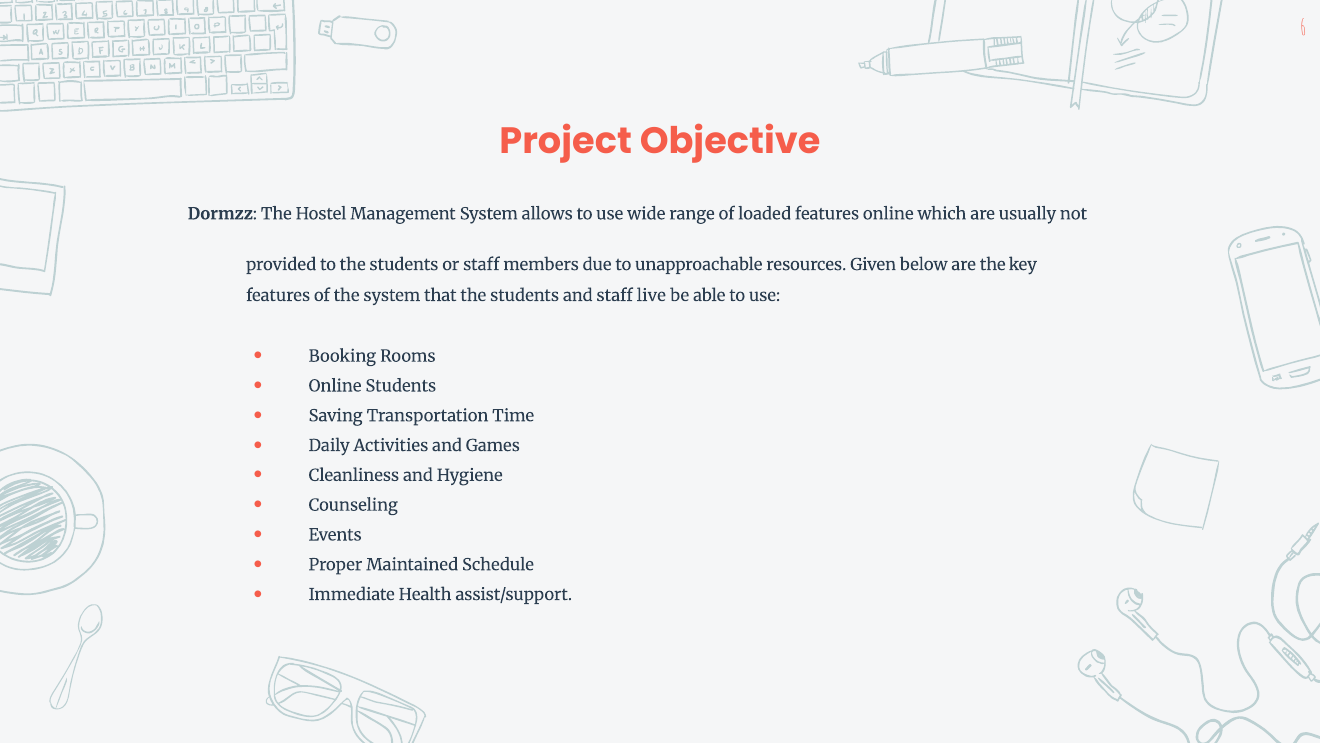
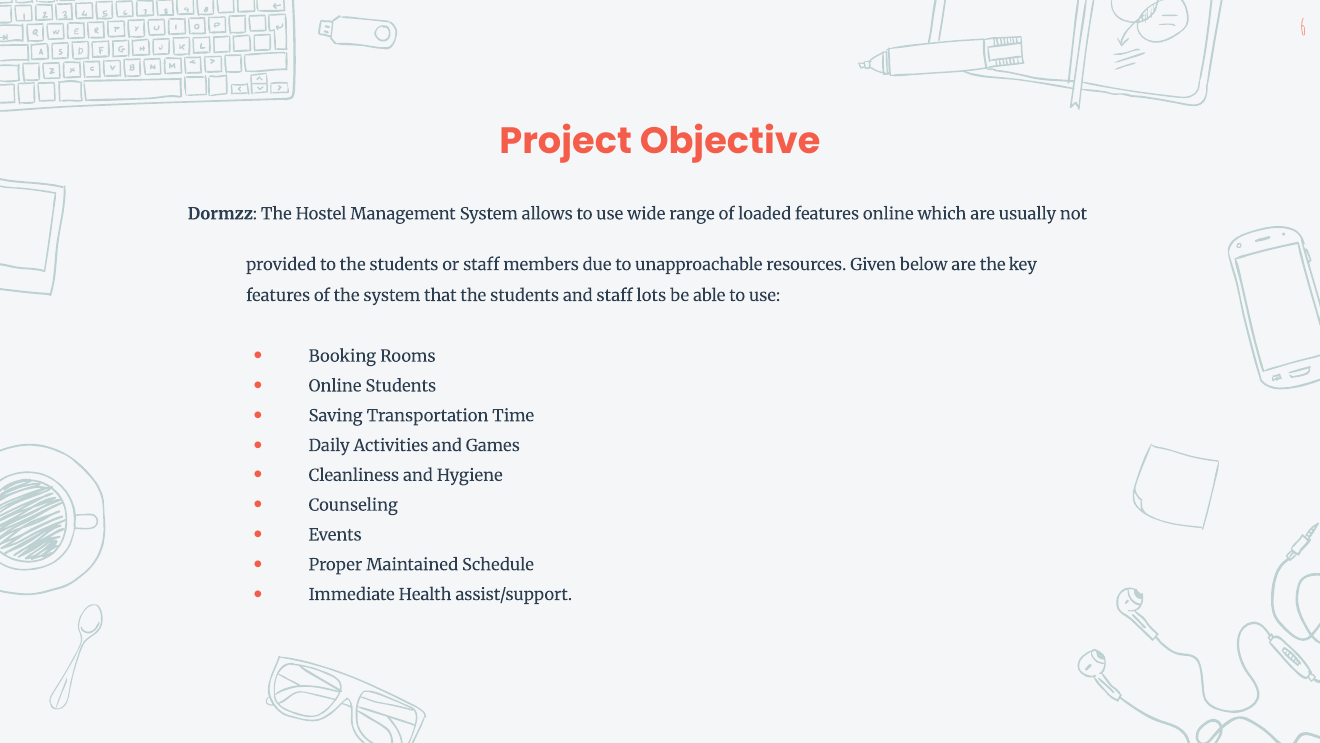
live: live -> lots (651, 295)
